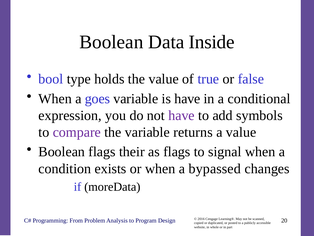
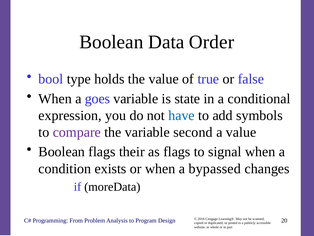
Inside: Inside -> Order (212, 42)
is have: have -> state (187, 98)
have colour: purple -> blue (182, 115)
returns: returns -> second (193, 132)
